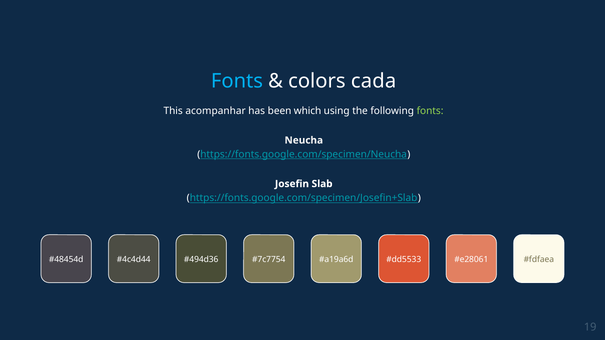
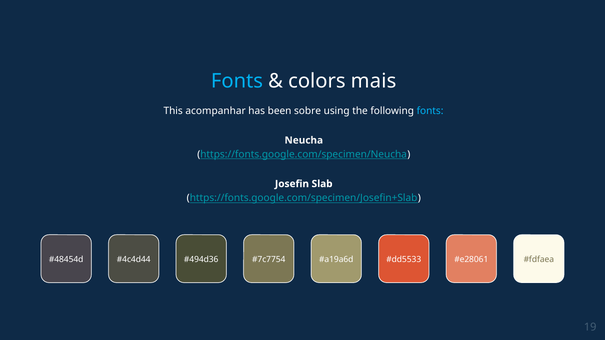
cada: cada -> mais (374, 81)
which: which -> sobre (308, 111)
fonts colour: light green -> light blue (430, 111)
